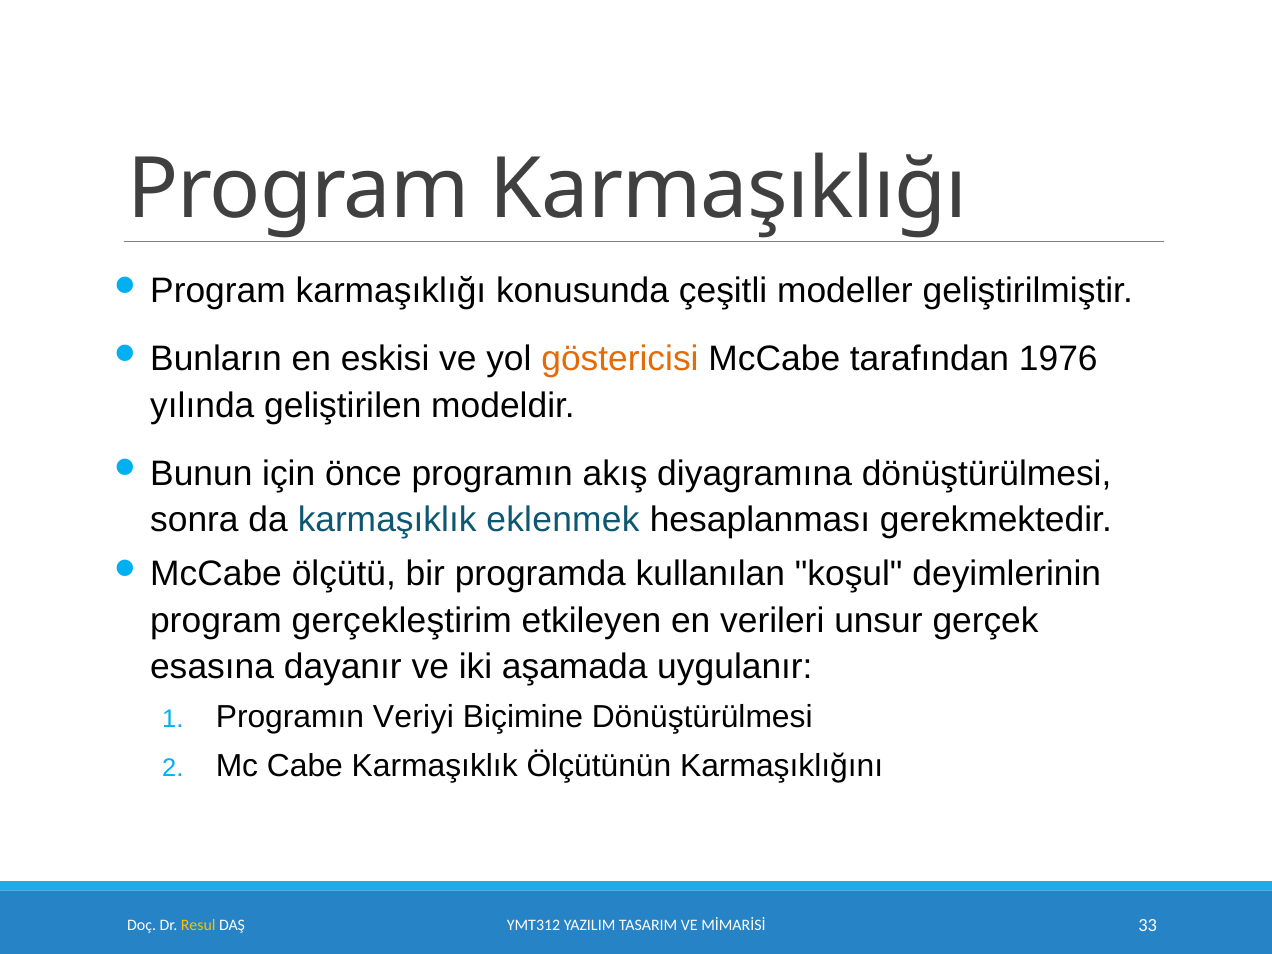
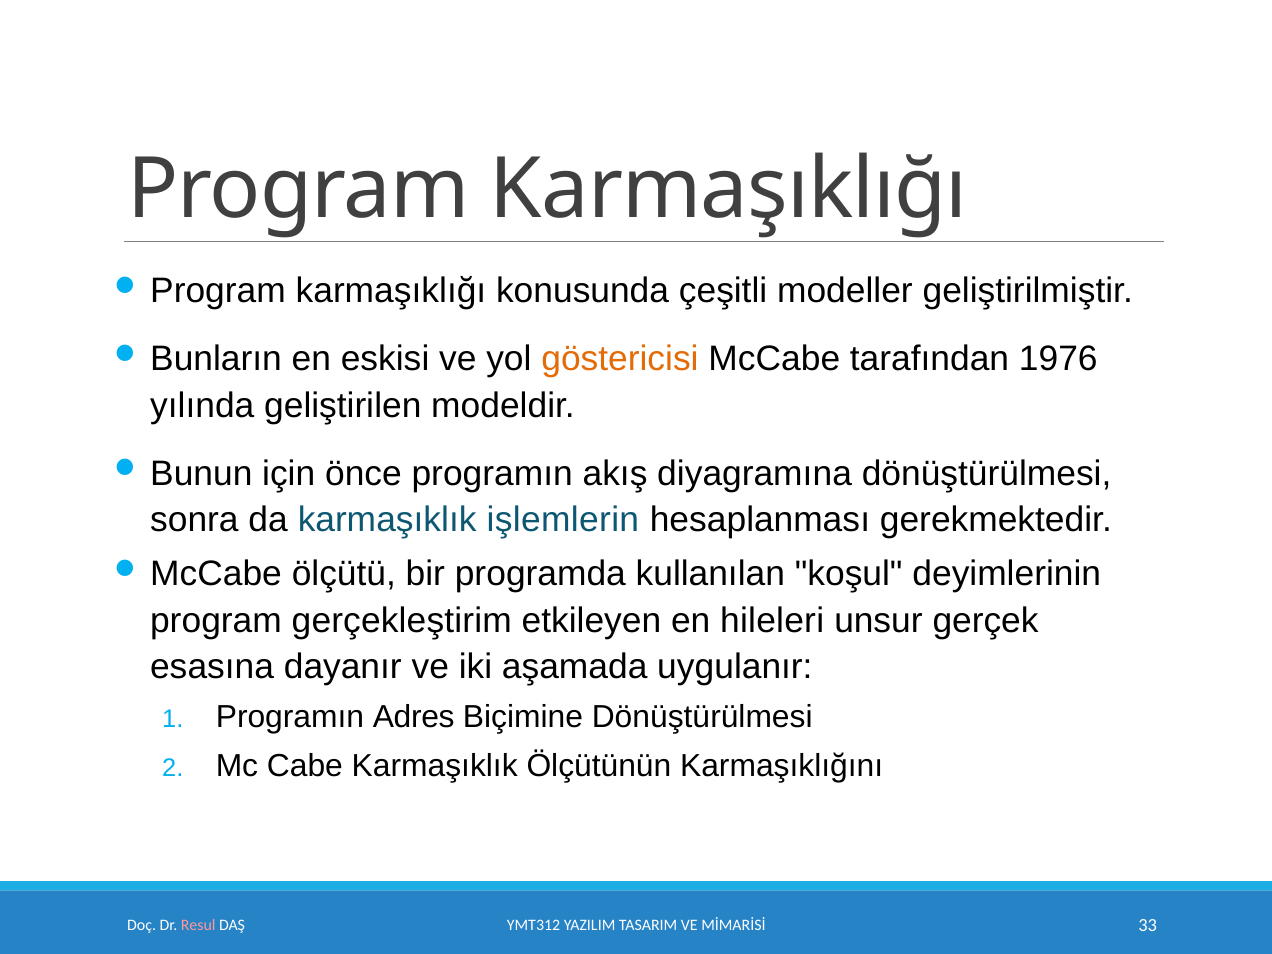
eklenmek: eklenmek -> işlemlerin (563, 520)
verileri: verileri -> hileleri (772, 621)
Veriyi: Veriyi -> Adres (414, 717)
Resul colour: yellow -> pink (198, 925)
